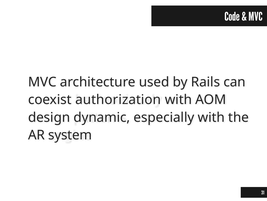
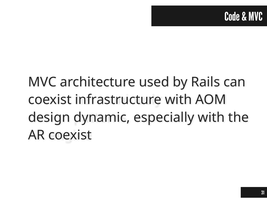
authorization: authorization -> infrastructure (118, 99)
AR system: system -> coexist (70, 135)
